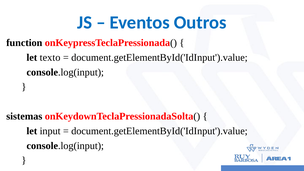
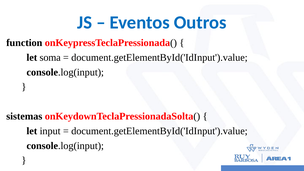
texto: texto -> soma (50, 57)
